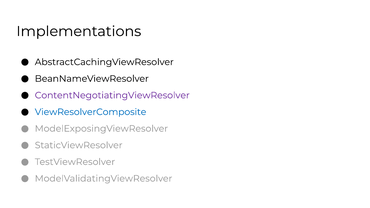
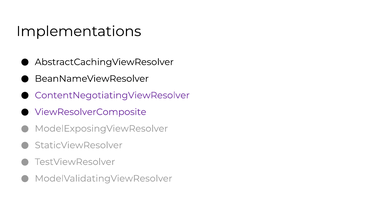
ViewResolverComposite colour: blue -> purple (91, 112)
